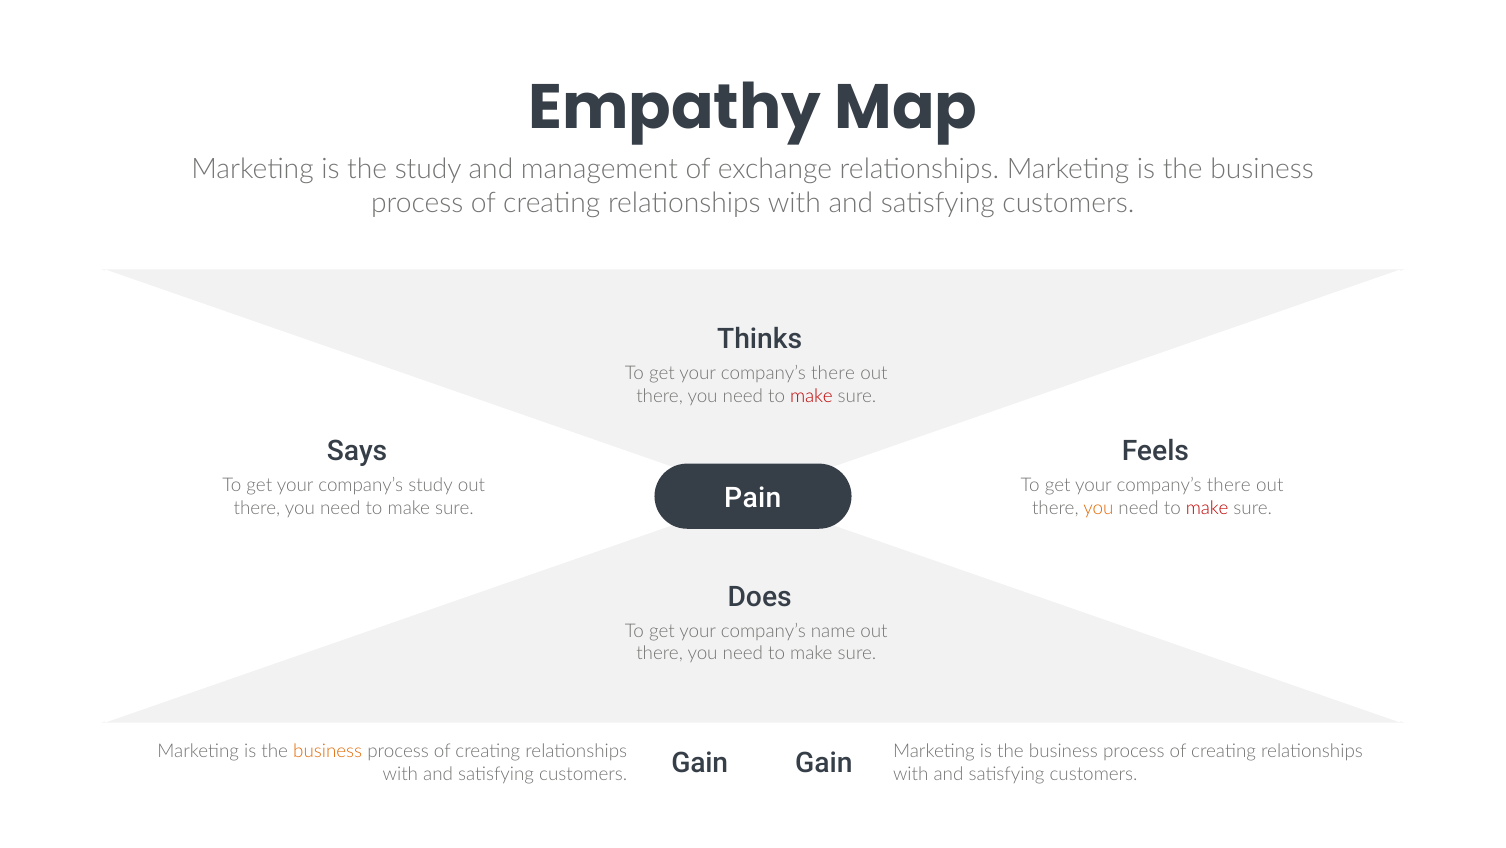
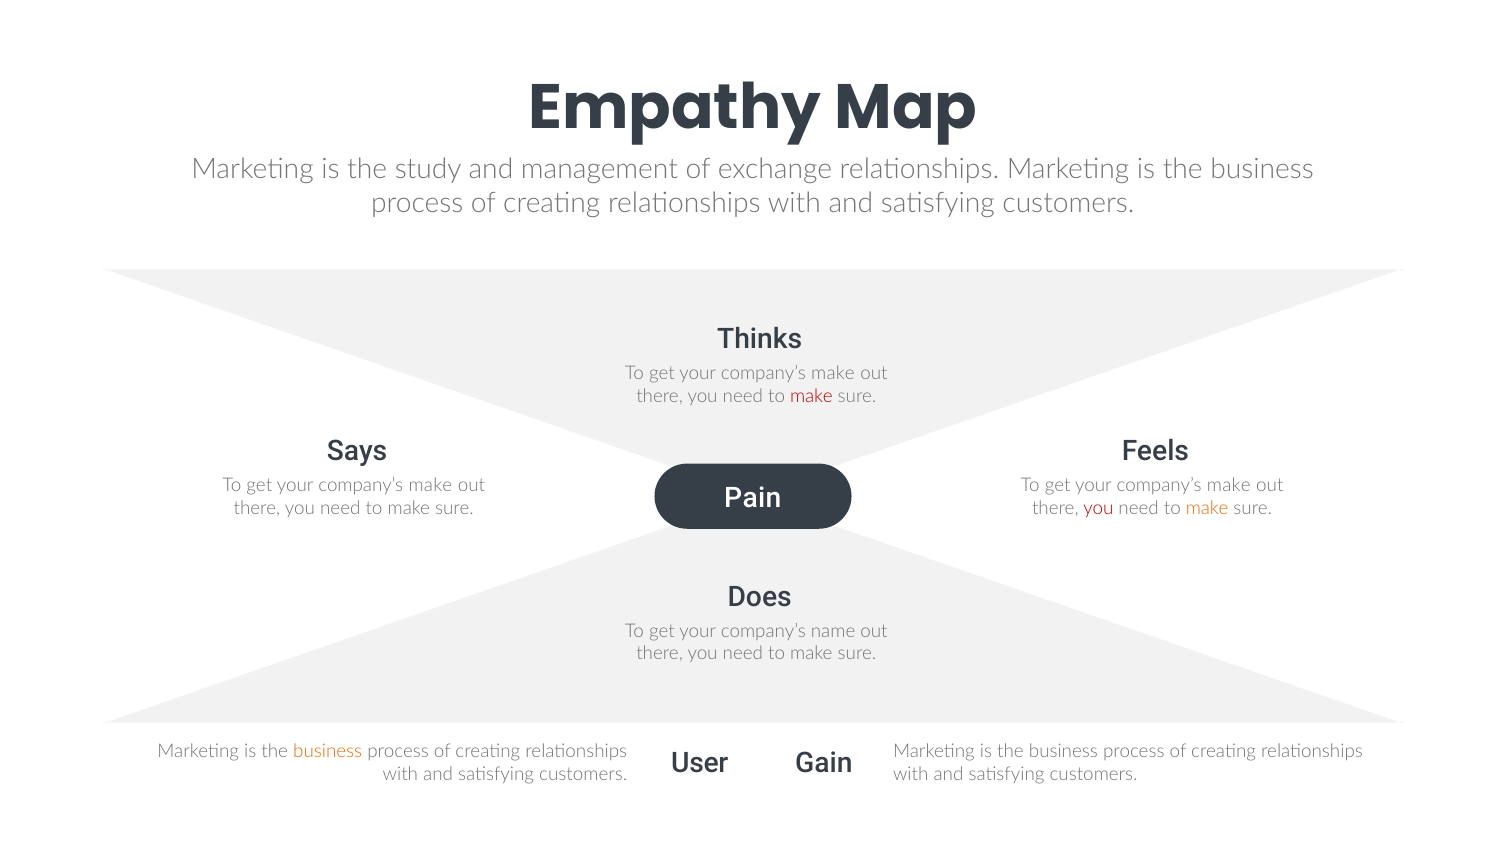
there: there -> make (833, 373)
study: study -> make (430, 485)
there: there -> make (1229, 485)
you colour: orange -> red (1098, 508)
make colour: red -> orange (1207, 508)
Gain: Gain -> User (700, 763)
